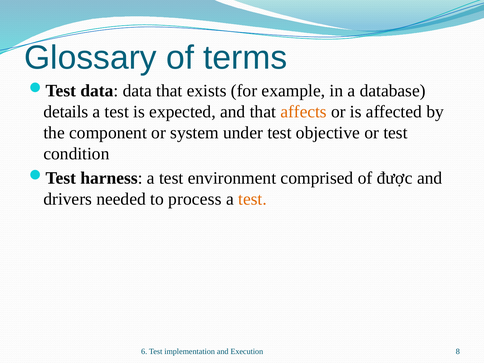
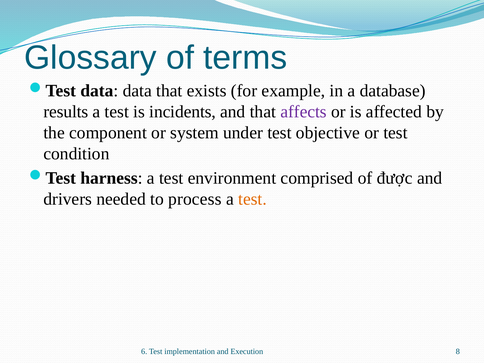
details: details -> results (66, 112)
expected: expected -> incidents (183, 112)
affects colour: orange -> purple (304, 112)
